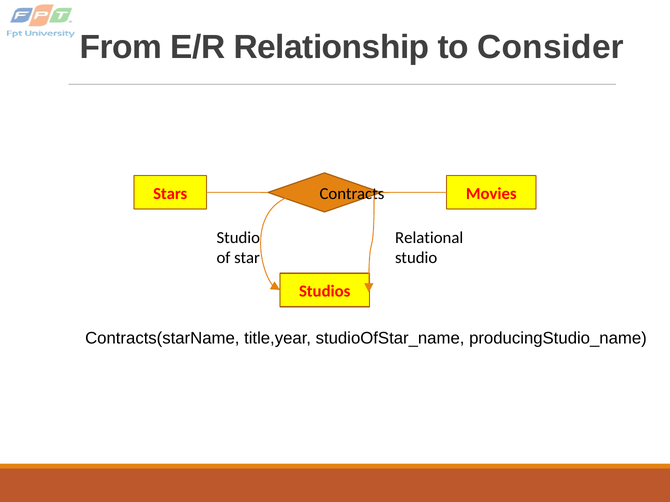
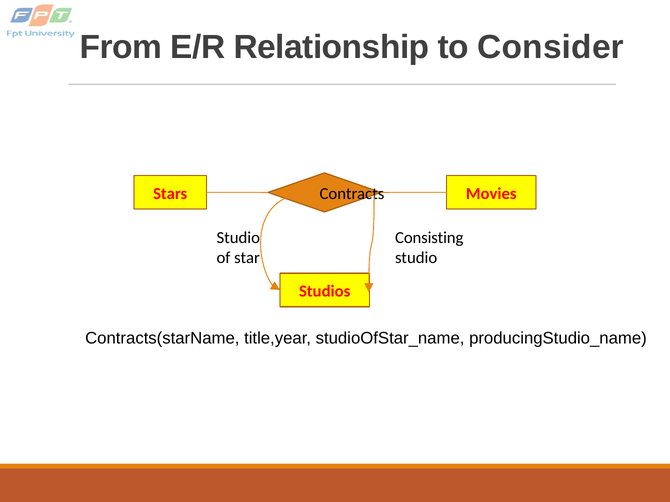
Relational: Relational -> Consisting (429, 238)
